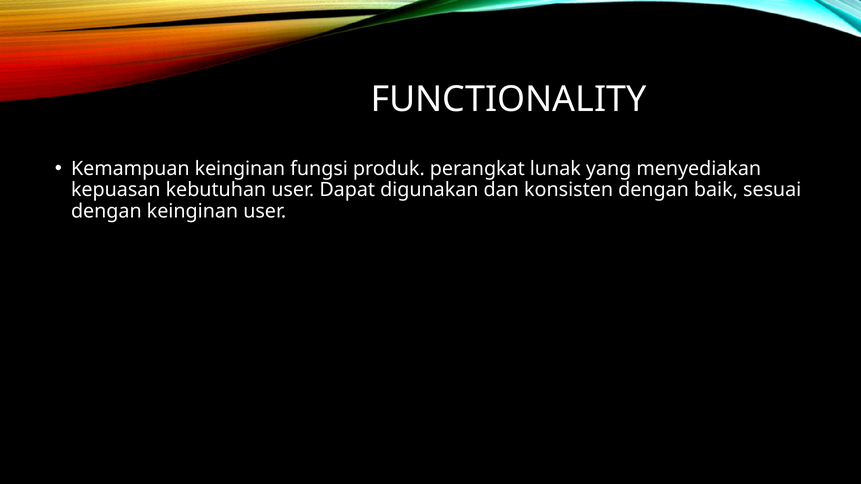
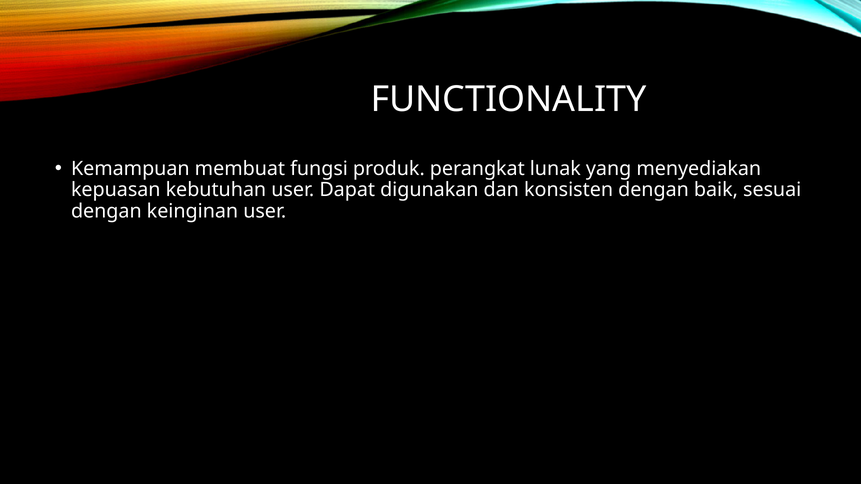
Kemampuan keinginan: keinginan -> membuat (240, 169)
